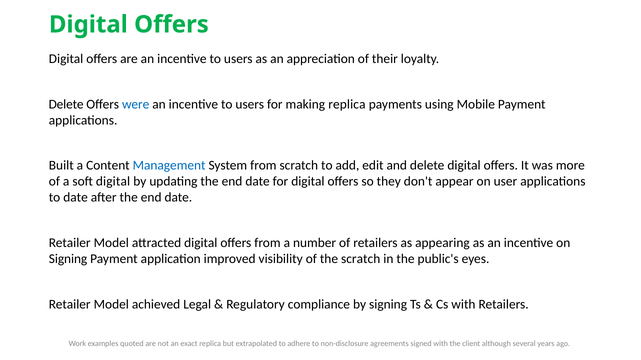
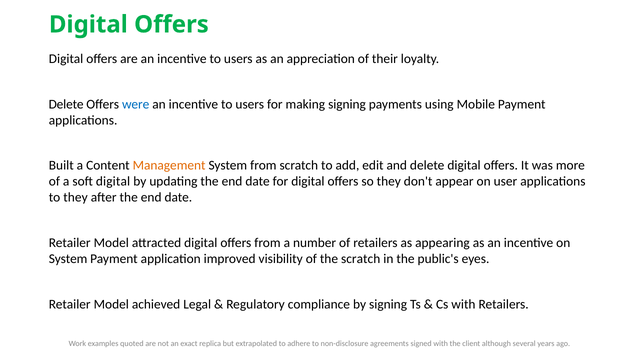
making replica: replica -> signing (347, 104)
Management colour: blue -> orange (169, 166)
to date: date -> they (76, 198)
Signing: Signing -> System (68, 259)
